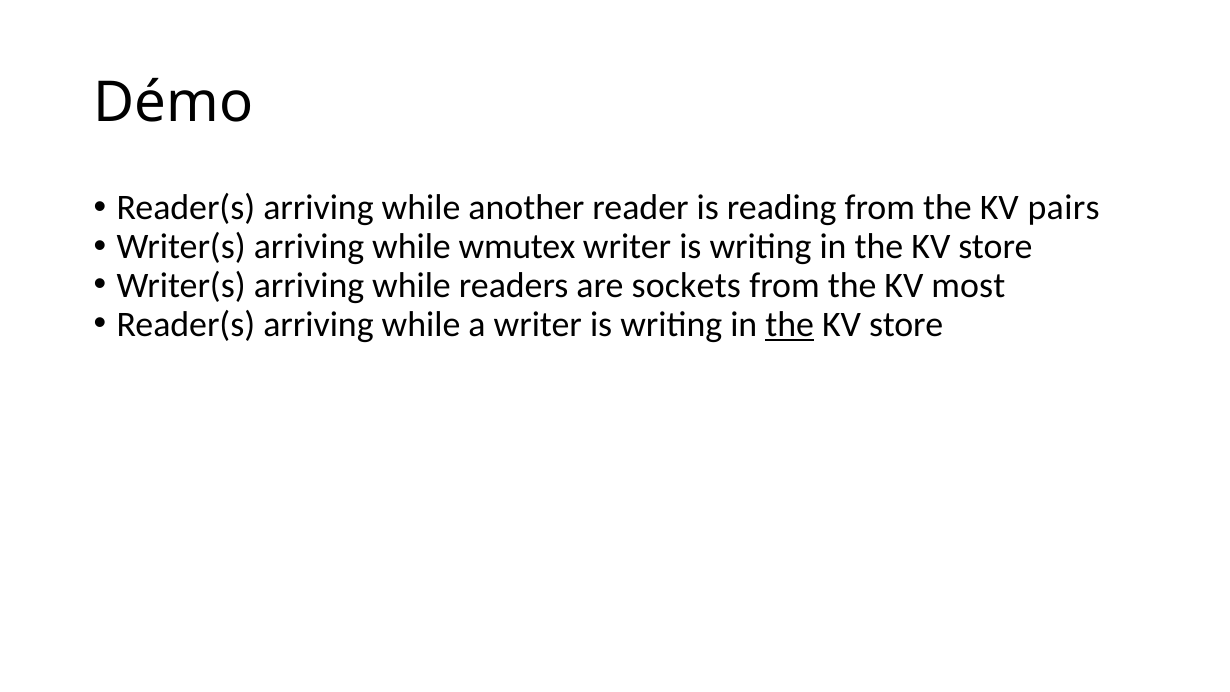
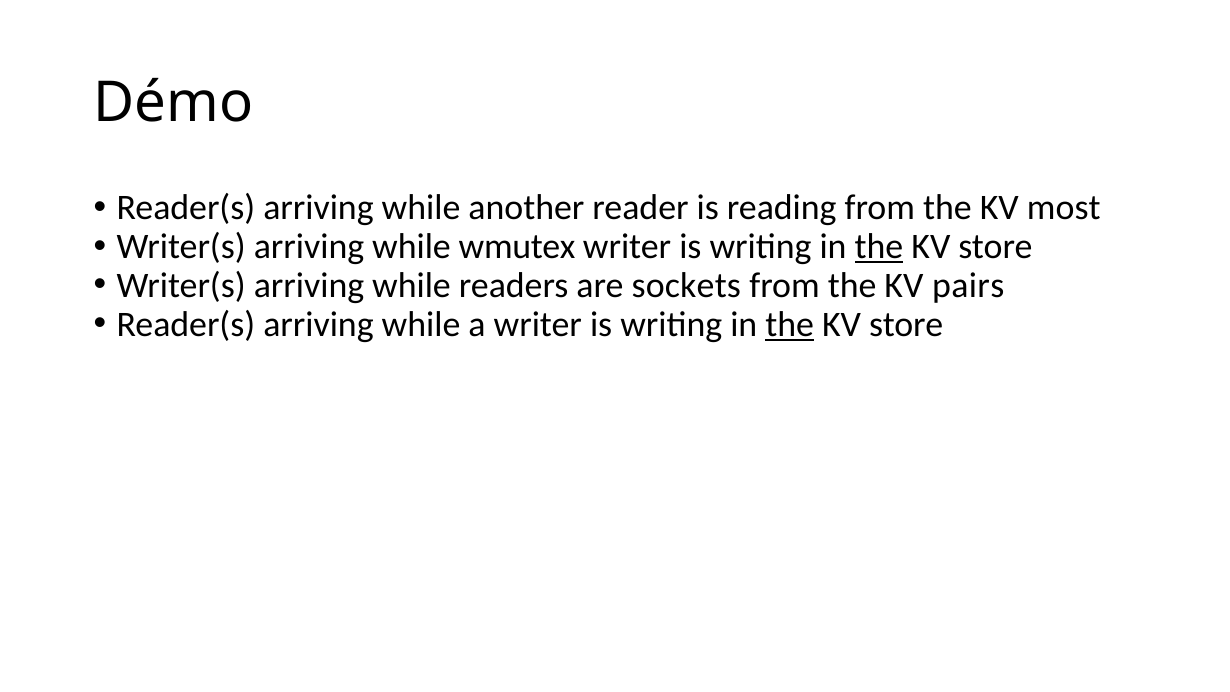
pairs: pairs -> most (1064, 208)
the underline: none -> present (879, 247)
most: most -> pairs (968, 285)
